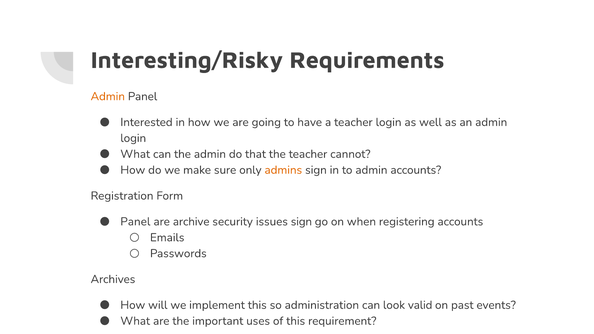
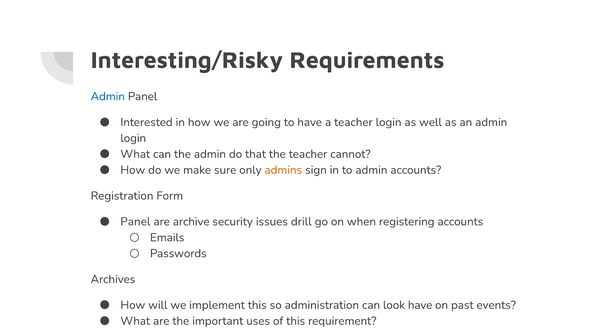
Admin colour: orange -> blue (108, 96)
issues sign: sign -> drill (301, 222)
look valid: valid -> have (420, 305)
